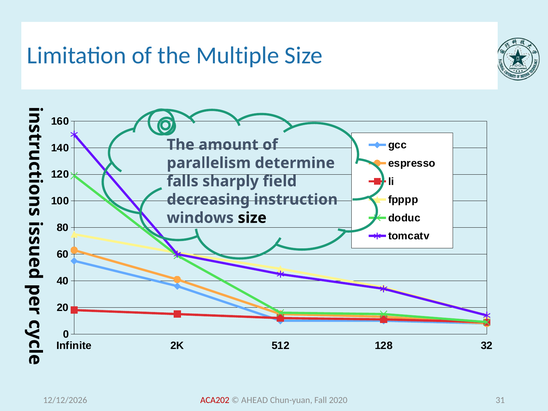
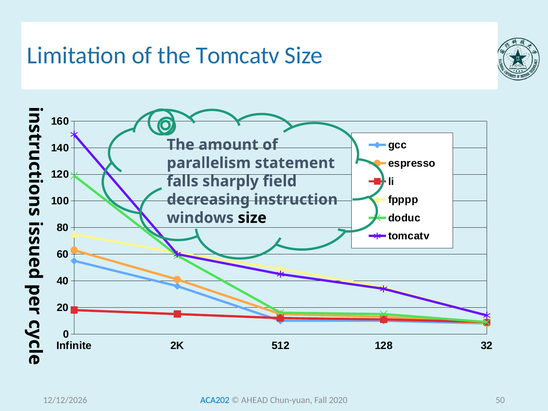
the Multiple: Multiple -> Tomcatv (238, 56)
determine: determine -> statement (295, 163)
ACA202 colour: red -> blue (215, 400)
31: 31 -> 50 (500, 400)
